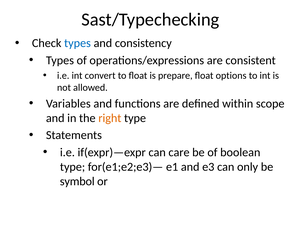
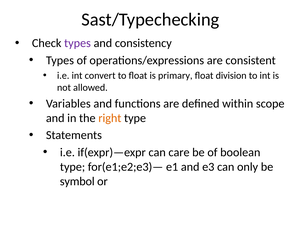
types colour: blue -> purple (78, 43)
prepare: prepare -> primary (175, 75)
options: options -> division (231, 75)
